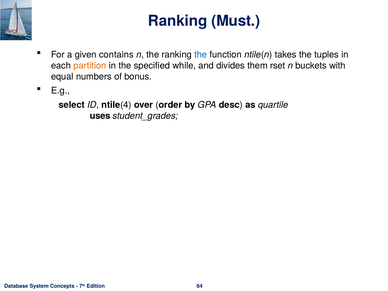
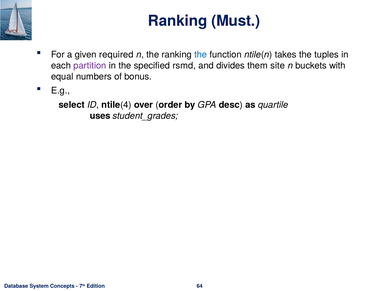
contains: contains -> required (116, 54)
partition colour: orange -> purple (90, 65)
while: while -> rsmd (184, 65)
rset: rset -> site (278, 65)
